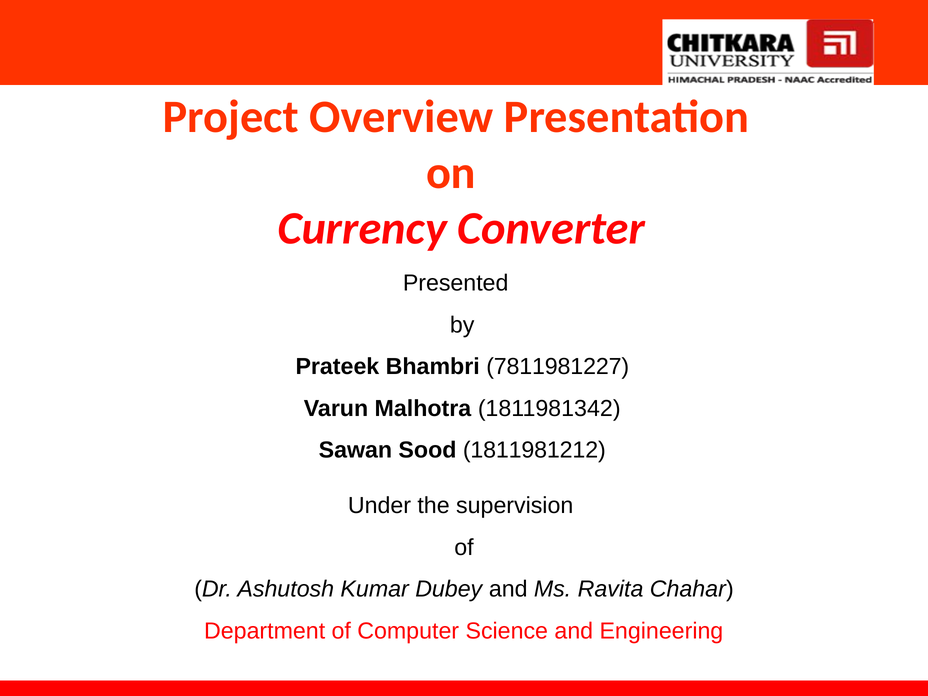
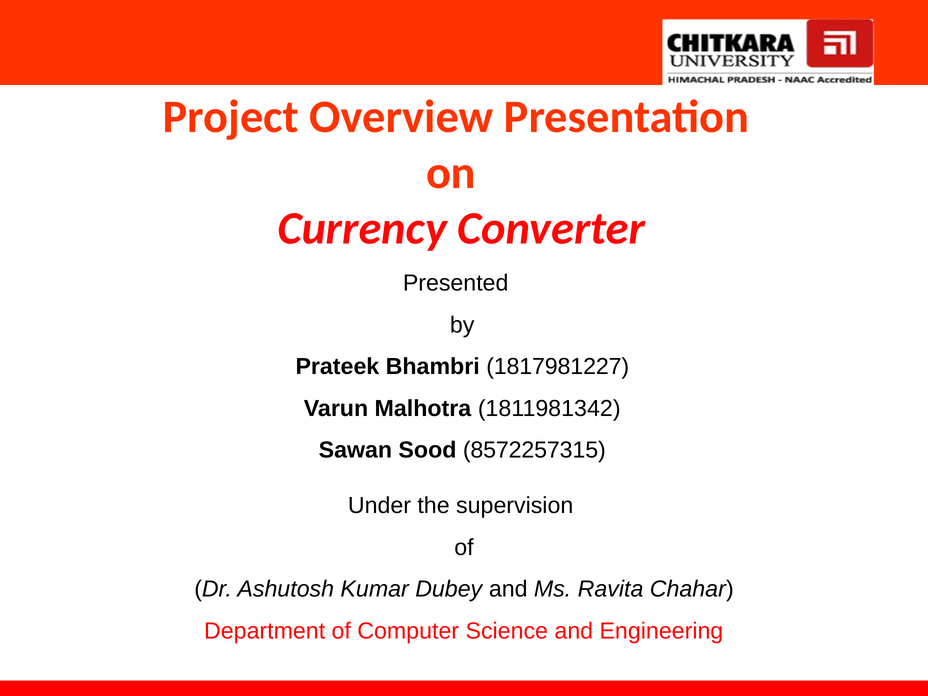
7811981227: 7811981227 -> 1817981227 (558, 367)
1811981212: 1811981212 -> 8572257315 (534, 450)
